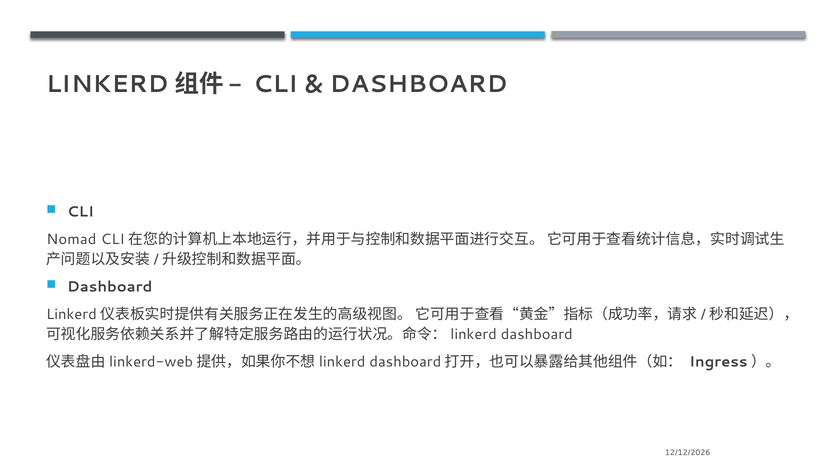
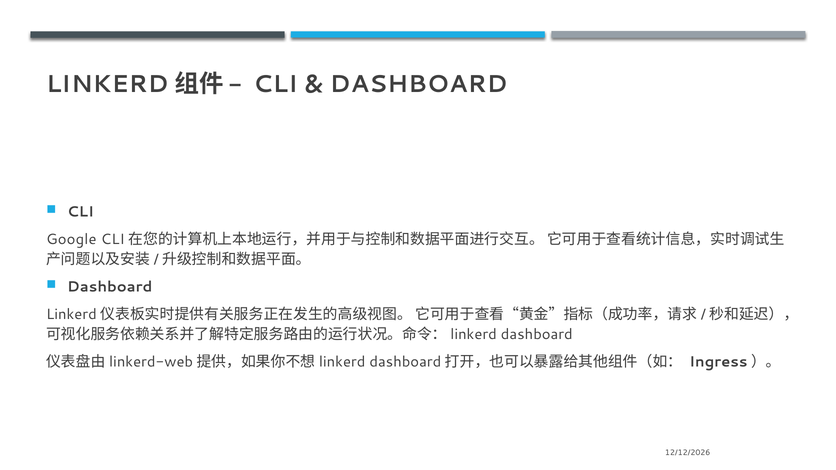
Nomad: Nomad -> Google (71, 240)
